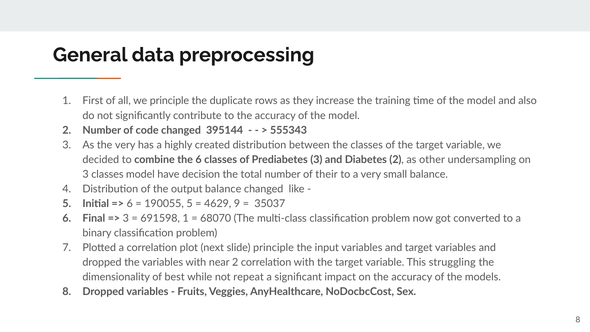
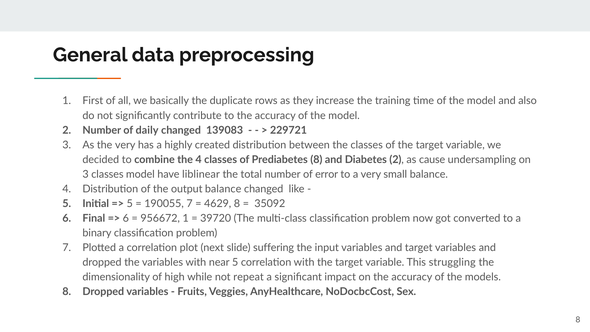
we principle: principle -> basically (169, 101)
code: code -> daily (147, 130)
395144: 395144 -> 139083 (225, 130)
555343: 555343 -> 229721 (289, 130)
the 6: 6 -> 4 (199, 159)
Prediabetes 3: 3 -> 8 (316, 159)
other: other -> cause (432, 159)
decision: decision -> liblinear (201, 174)
their: their -> error (327, 174)
6: 6 -> 5 (130, 204)
190055 5: 5 -> 7 (190, 204)
4629 9: 9 -> 8 (237, 204)
35037: 35037 -> 35092 (270, 204)
3: 3 -> 6 (126, 218)
691598: 691598 -> 956672 (160, 218)
68070: 68070 -> 39720 (216, 218)
slide principle: principle -> suffering (274, 248)
near 2: 2 -> 5 (235, 262)
best: best -> high (175, 277)
